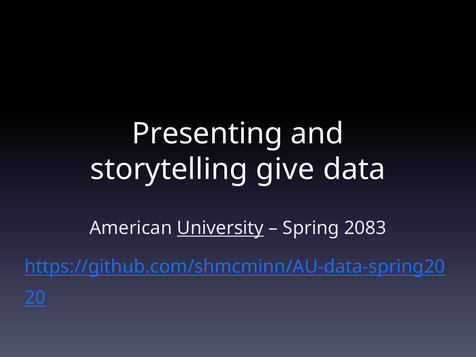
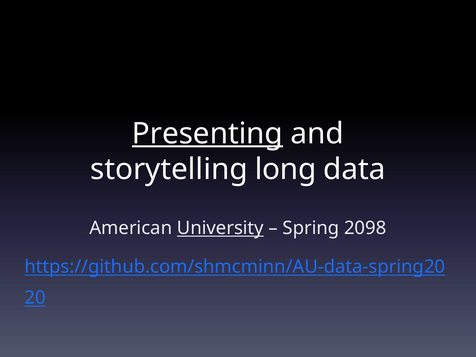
Presenting underline: none -> present (207, 134)
give: give -> long (286, 169)
2083: 2083 -> 2098 (365, 228)
